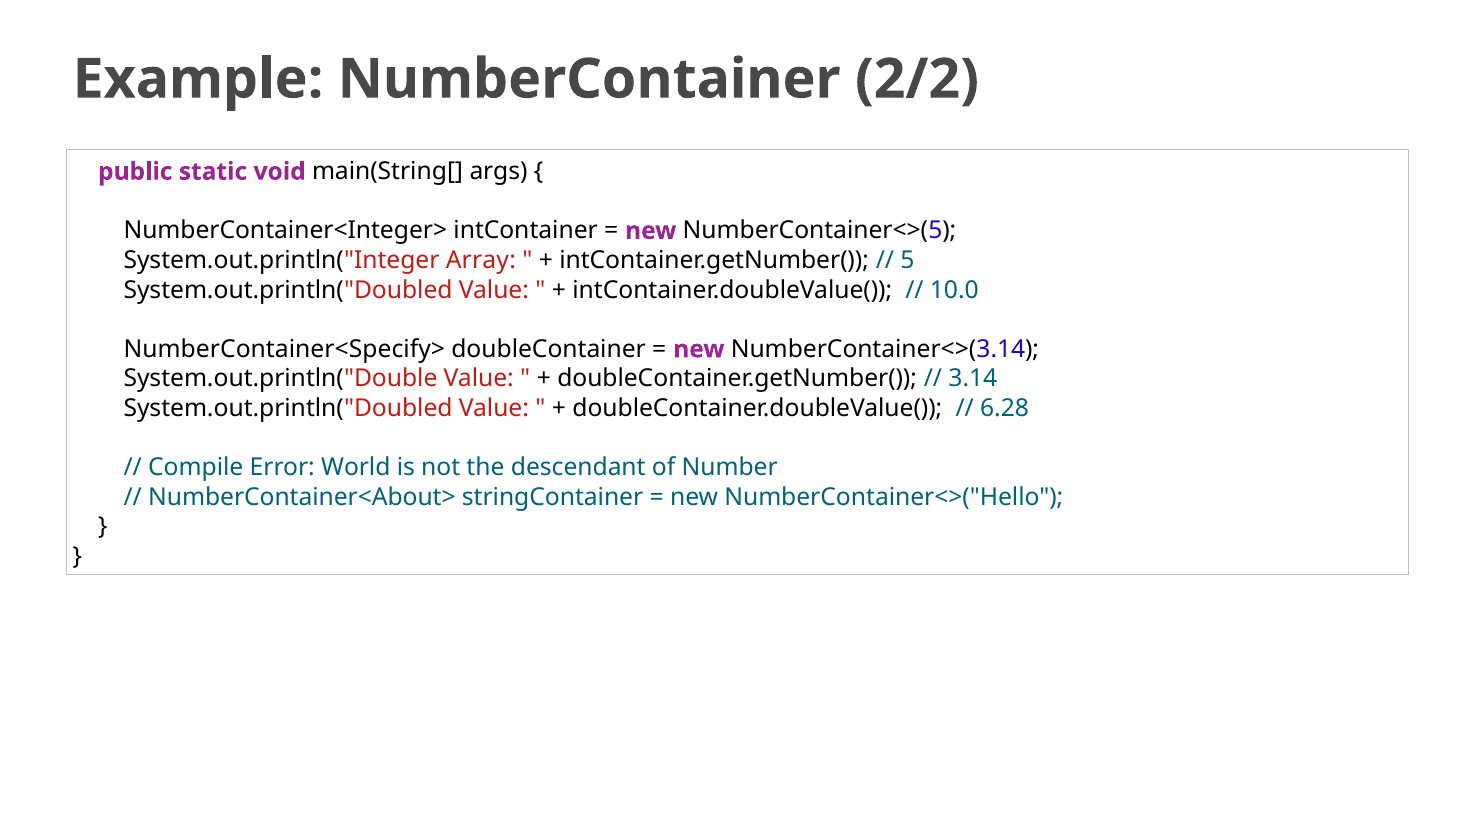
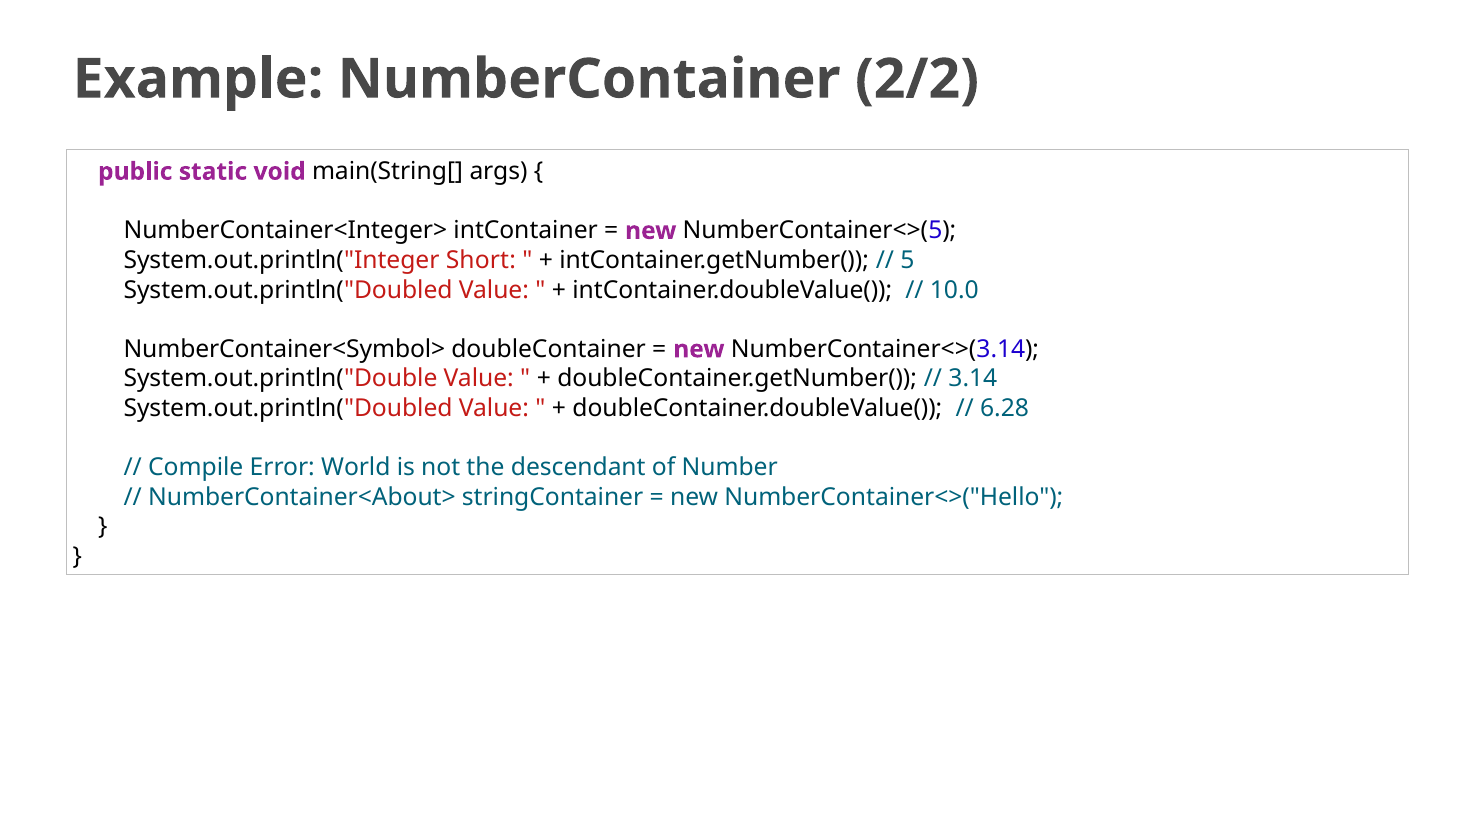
Array: Array -> Short (481, 260)
NumberContainer<Specify>: NumberContainer<Specify> -> NumberContainer<Symbol> (284, 349)
